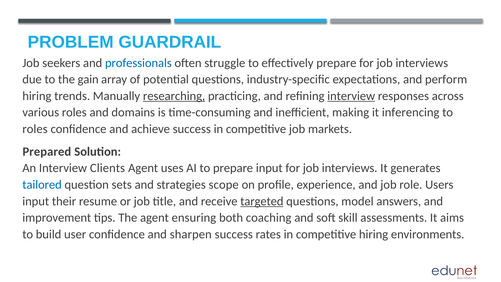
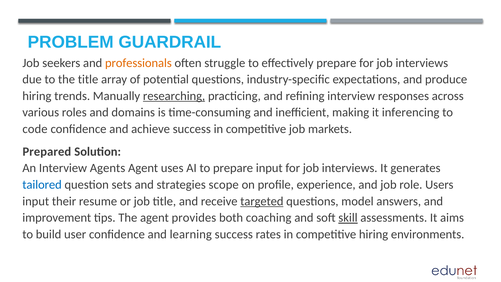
professionals colour: blue -> orange (138, 63)
the gain: gain -> title (88, 79)
perform: perform -> produce (446, 79)
interview underline: present -> none (351, 96)
roles: roles -> code (35, 129)
Clients: Clients -> Agents (108, 168)
ensuring: ensuring -> provides (194, 218)
skill underline: none -> present (348, 218)
sharpen: sharpen -> learning (191, 234)
